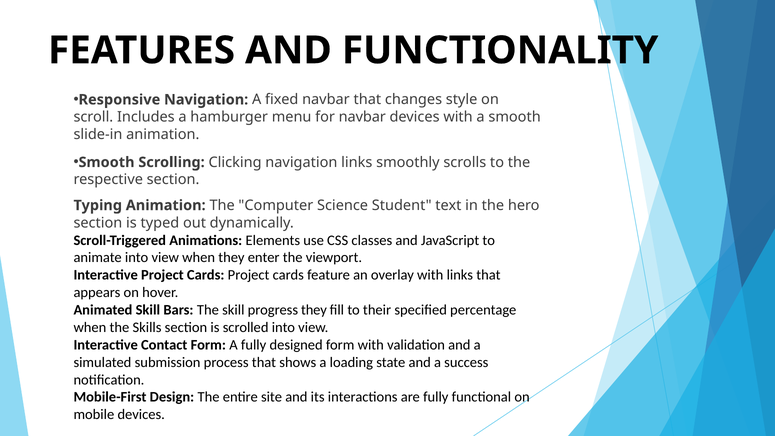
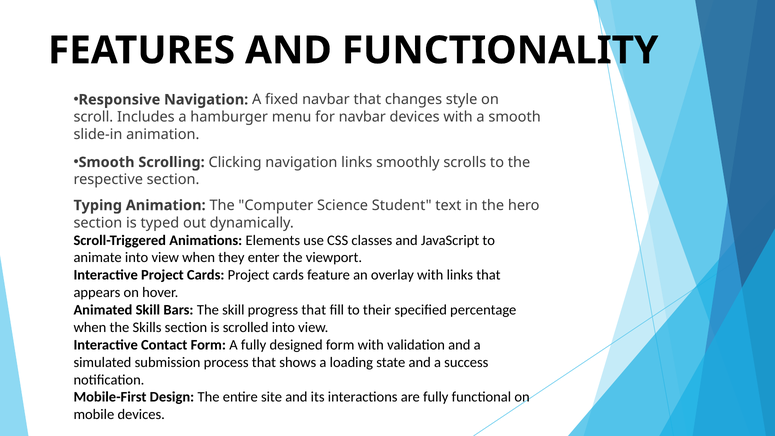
progress they: they -> that (314, 310)
